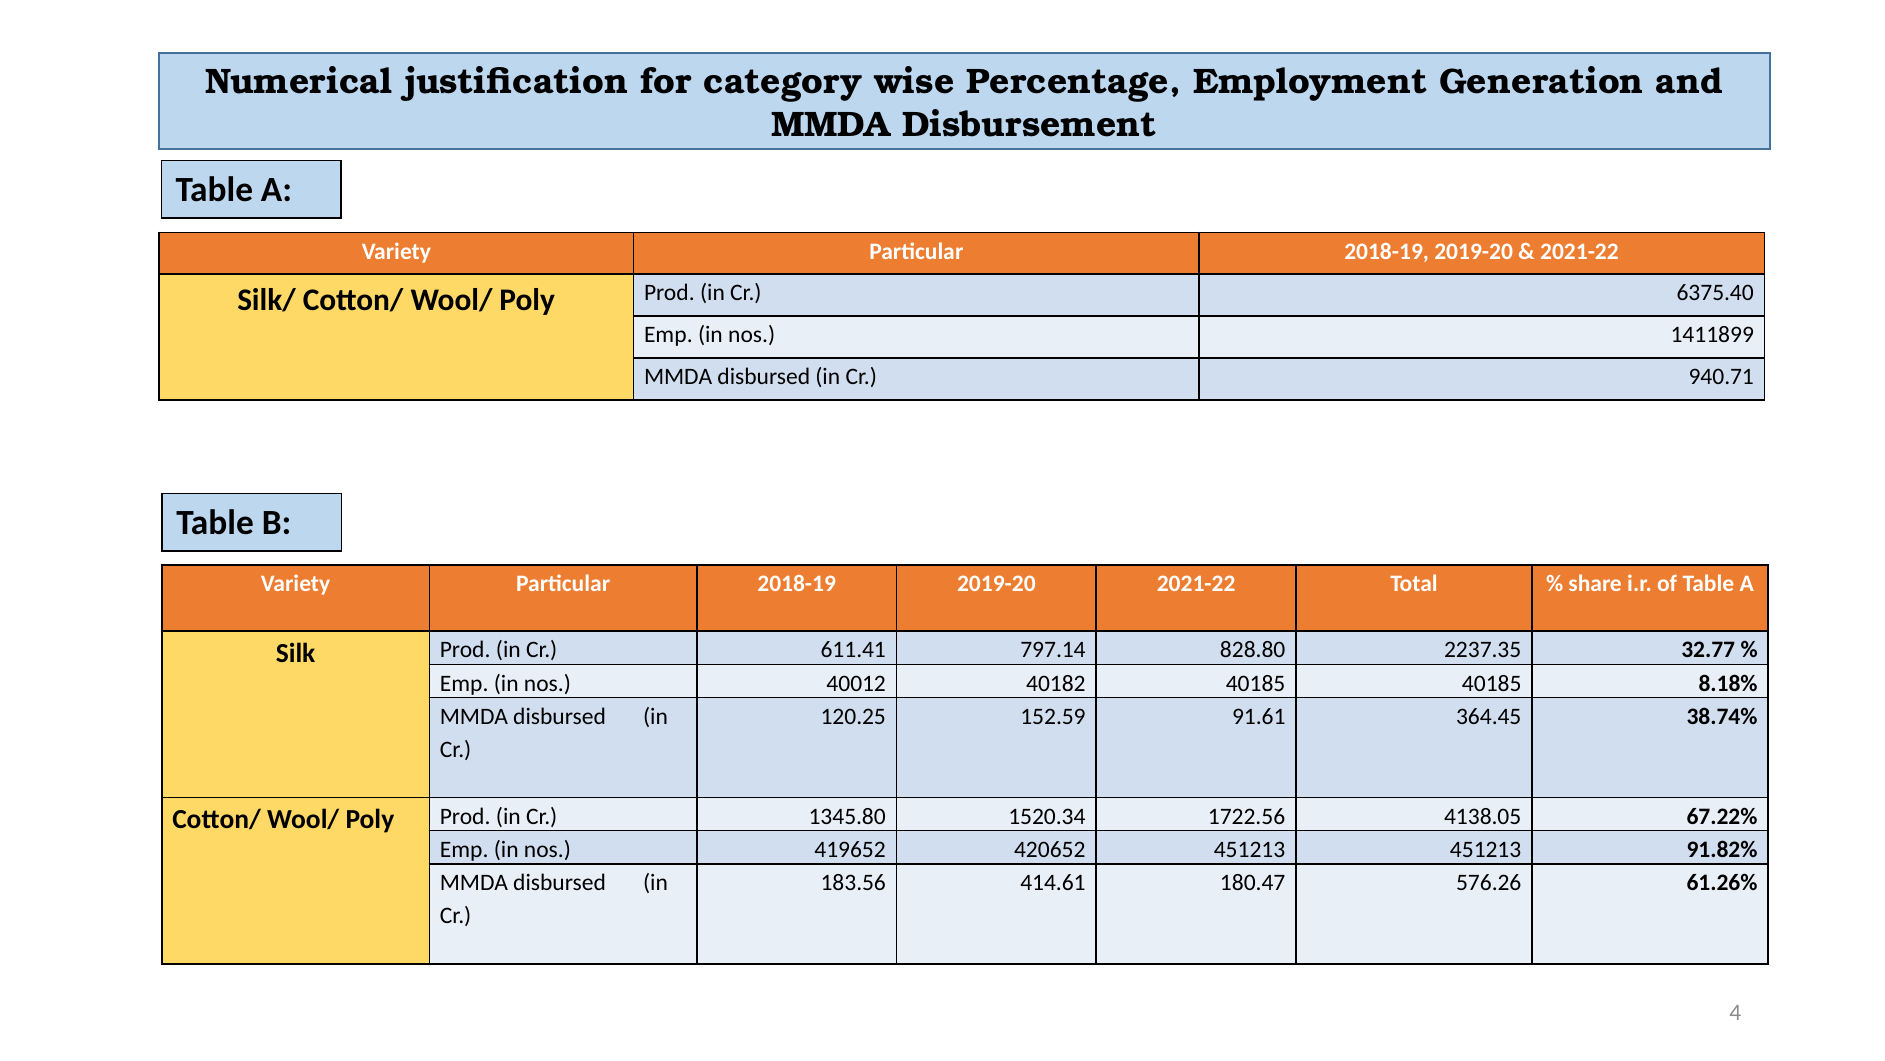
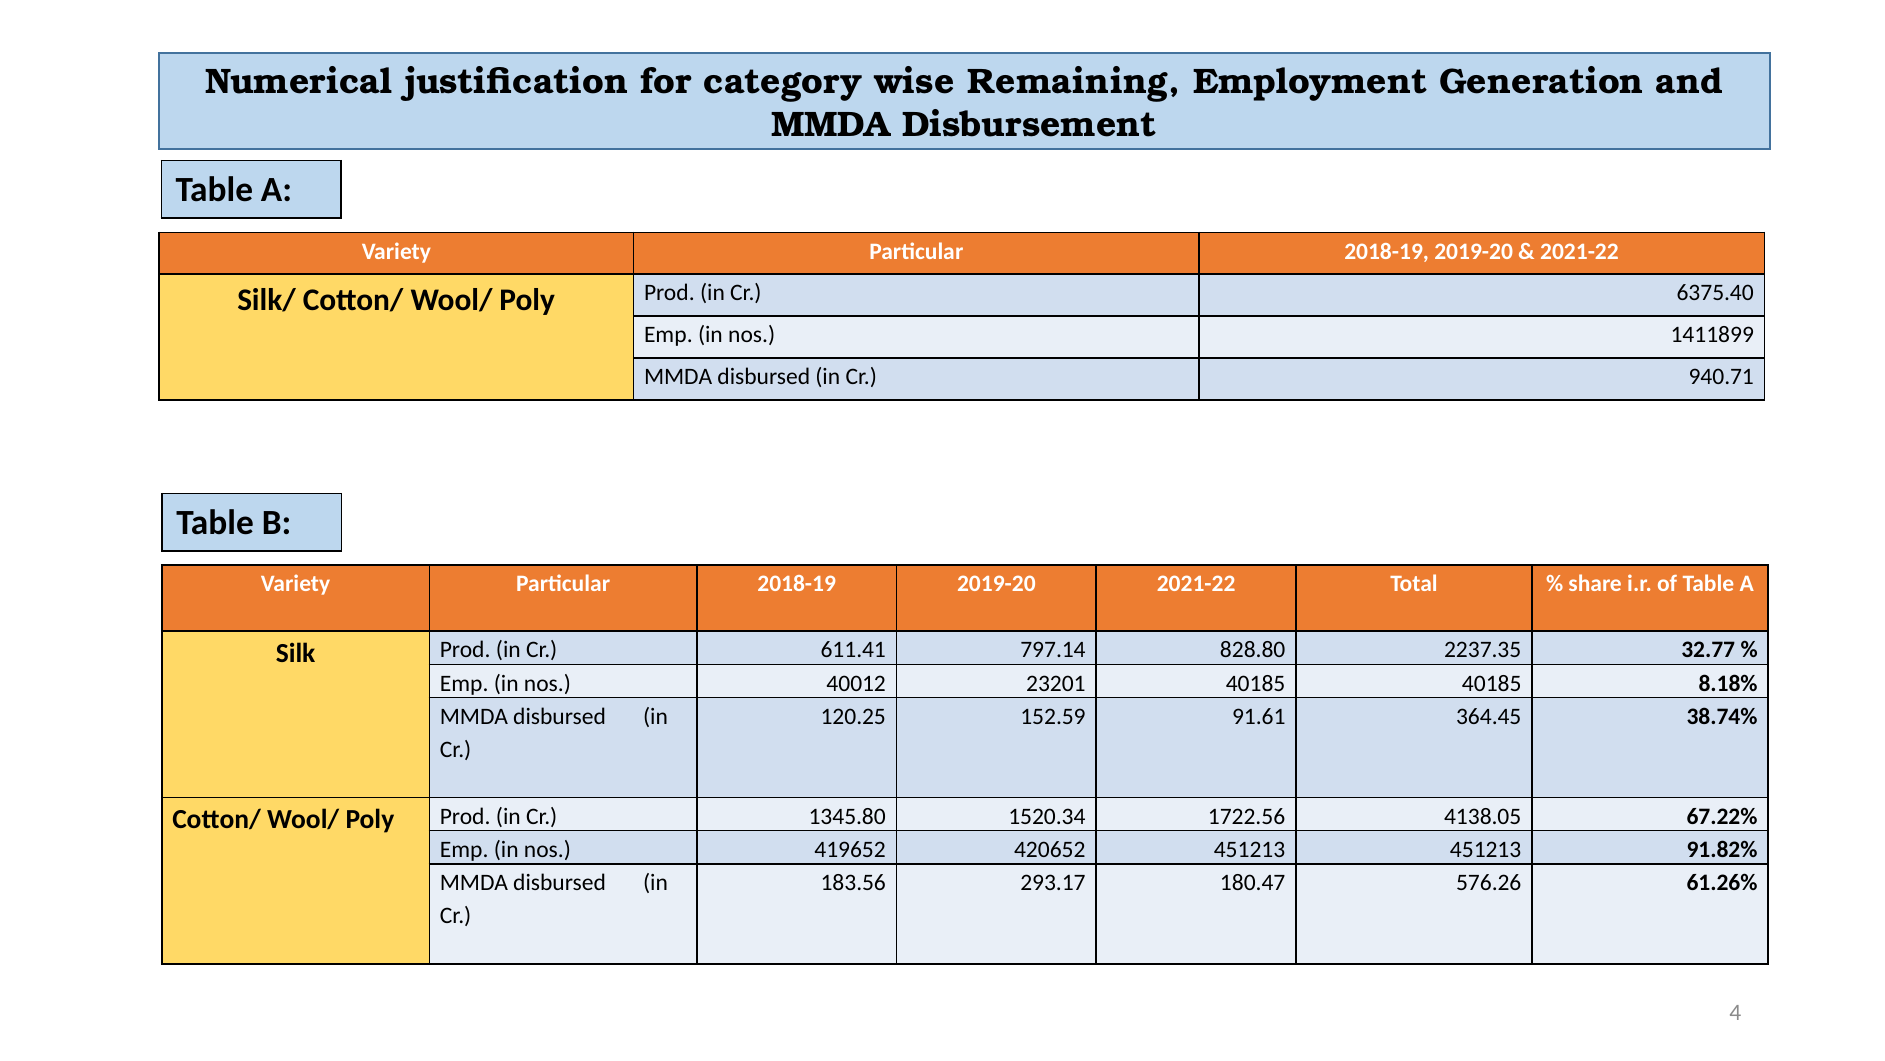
Percentage: Percentage -> Remaining (1074, 82)
40182: 40182 -> 23201 (1056, 683)
414.61: 414.61 -> 293.17 (1053, 882)
